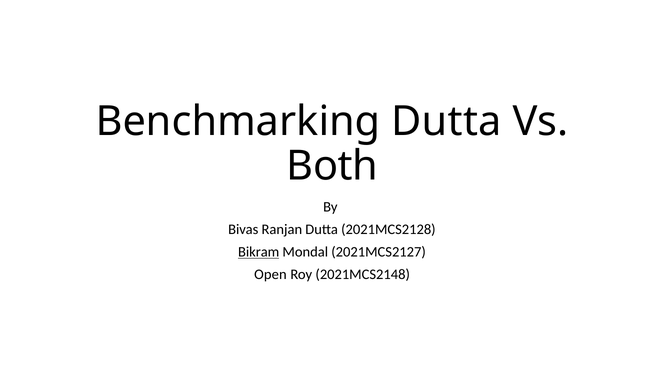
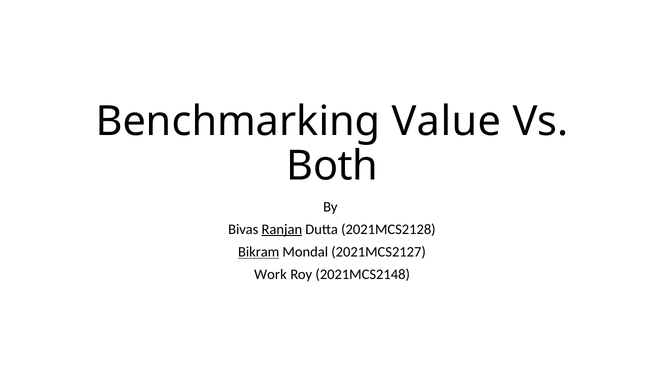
Benchmarking Dutta: Dutta -> Value (446, 121)
Ranjan underline: none -> present (282, 229)
Open: Open -> Work (270, 274)
